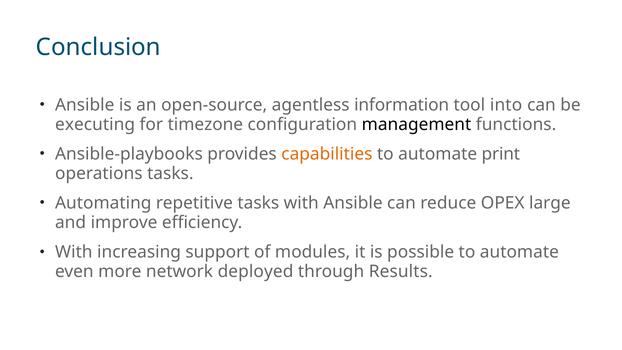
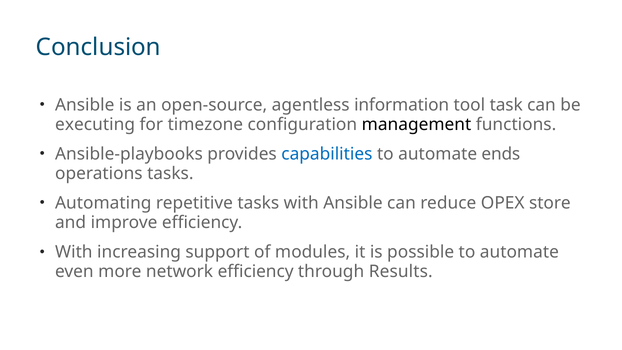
into: into -> task (506, 105)
capabilities colour: orange -> blue (327, 154)
print: print -> ends (501, 154)
large: large -> store (550, 203)
network deployed: deployed -> efficiency (256, 272)
